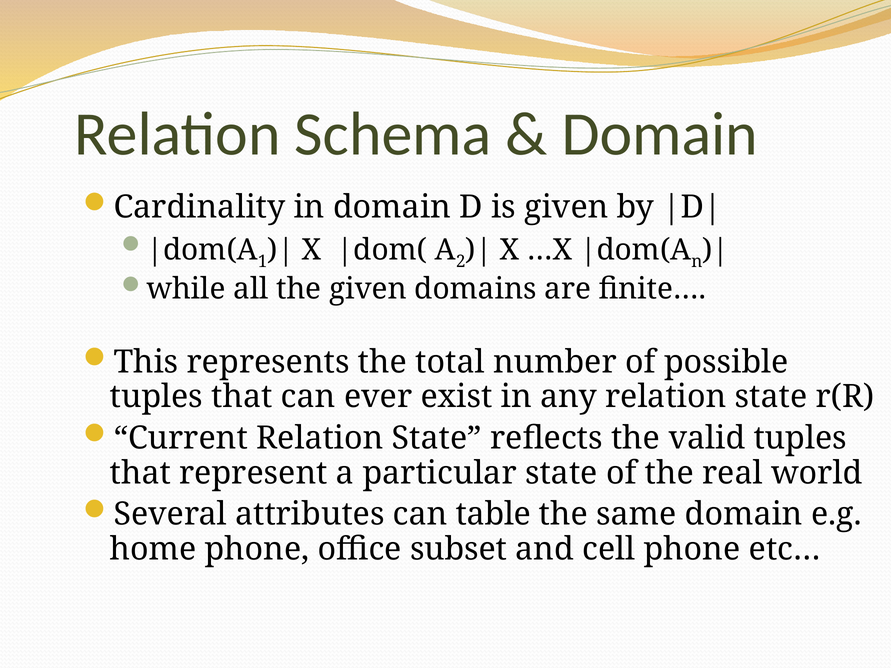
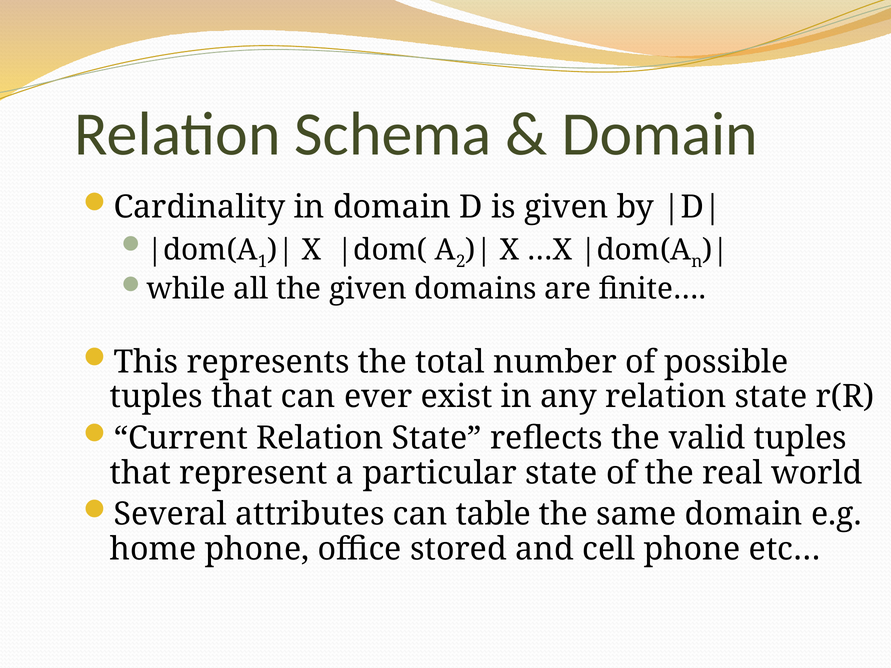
subset: subset -> stored (459, 549)
